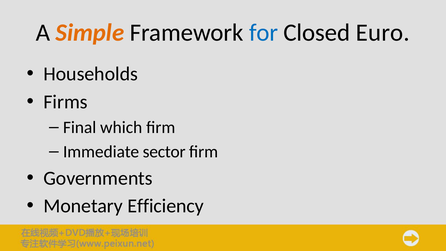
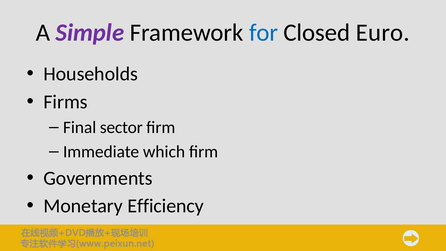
Simple colour: orange -> purple (90, 33)
which: which -> sector (121, 127)
sector: sector -> which (164, 152)
